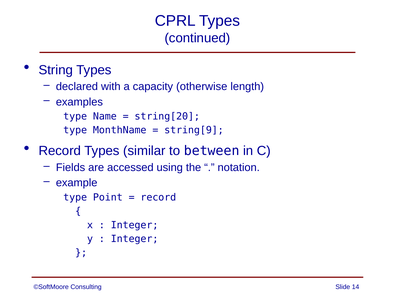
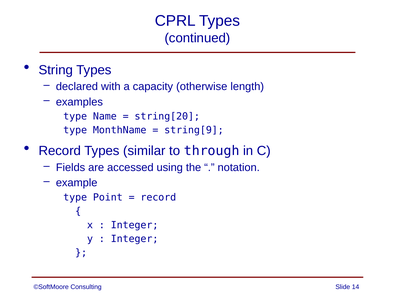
between: between -> through (212, 150)
